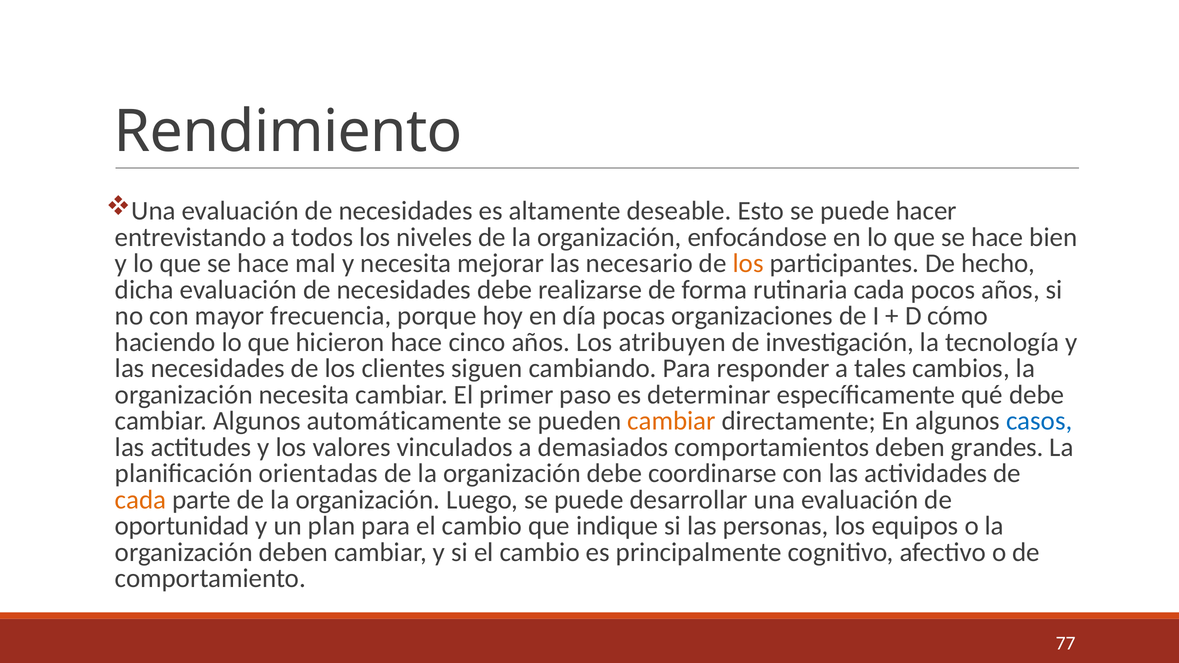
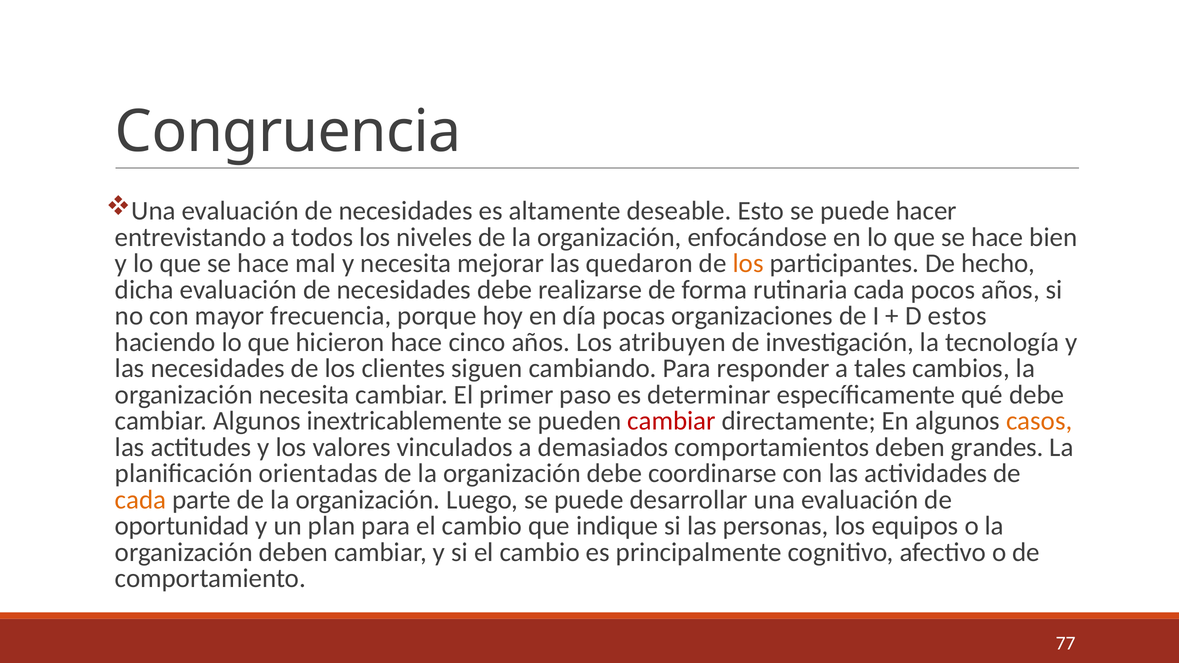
Rendimiento: Rendimiento -> Congruencia (288, 132)
necesario: necesario -> quedaron (639, 264)
cómo: cómo -> estos (957, 316)
automáticamente: automáticamente -> inextricablemente (404, 421)
cambiar colour: orange -> red (672, 421)
casos colour: blue -> orange (1039, 421)
